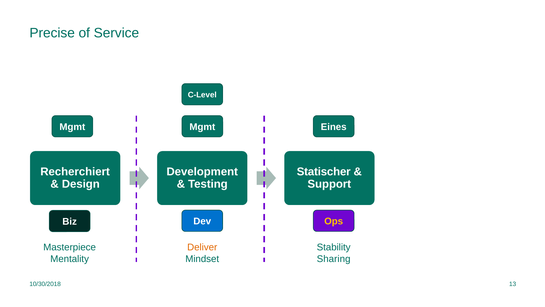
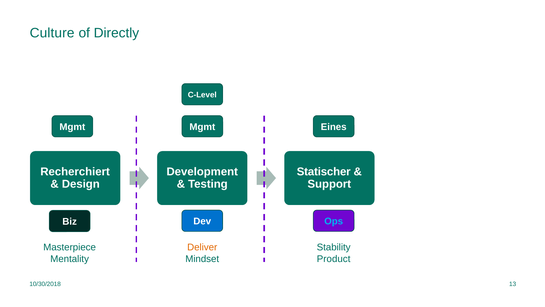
Precise: Precise -> Culture (52, 33)
Service: Service -> Directly (116, 33)
Ops colour: yellow -> light blue (334, 221)
Sharing: Sharing -> Product (334, 259)
